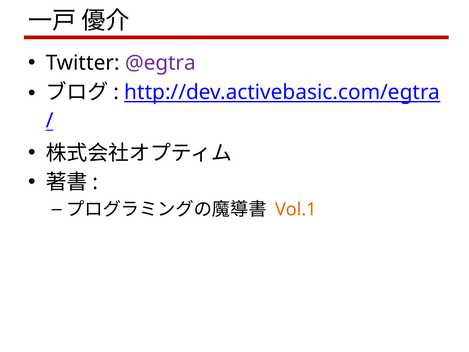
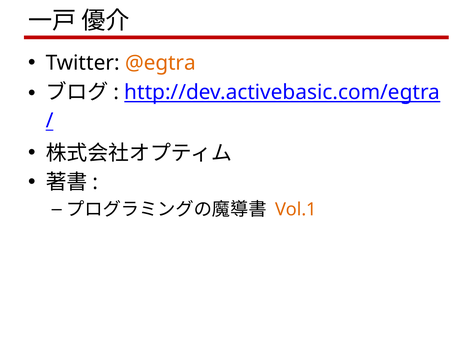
@egtra colour: purple -> orange (160, 63)
